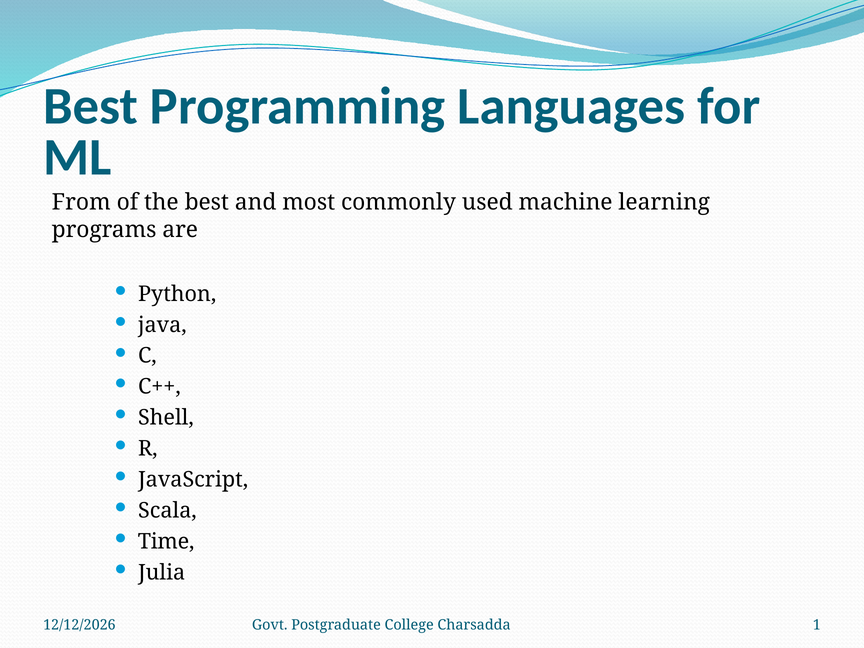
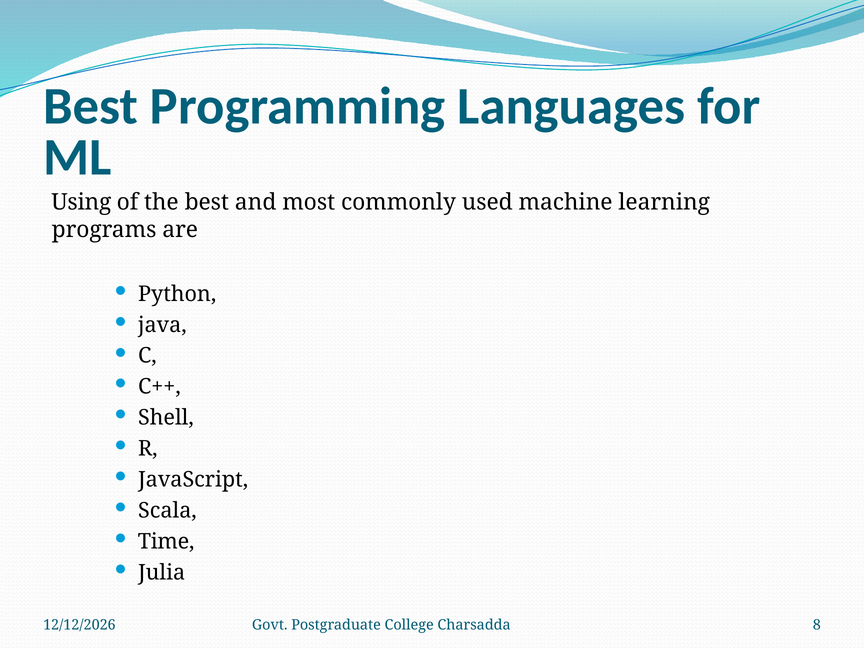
From: From -> Using (81, 202)
1: 1 -> 8 (817, 625)
